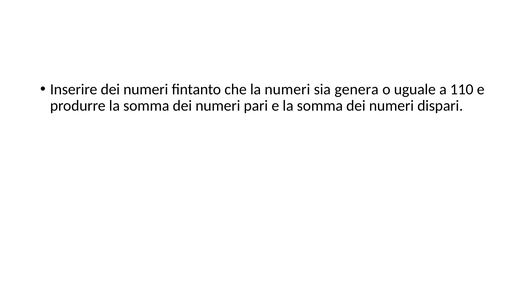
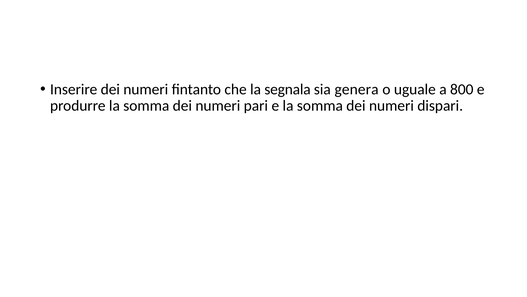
la numeri: numeri -> segnala (288, 89)
110: 110 -> 800 (462, 89)
